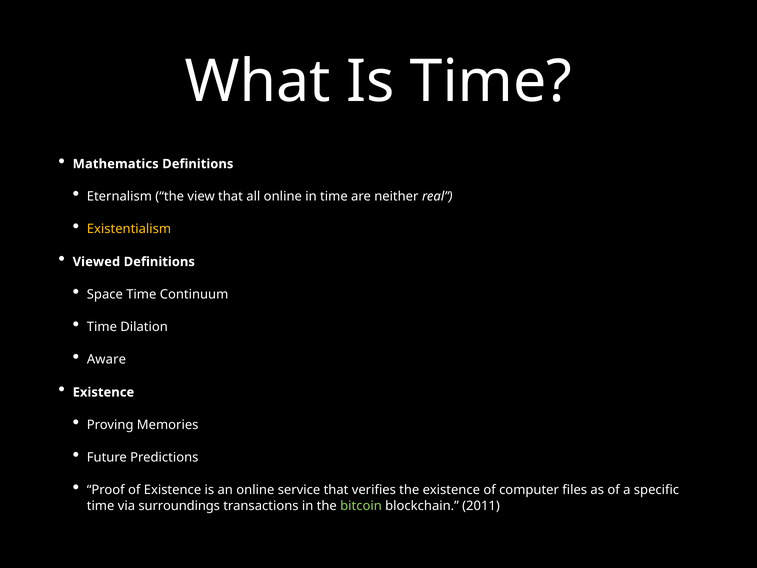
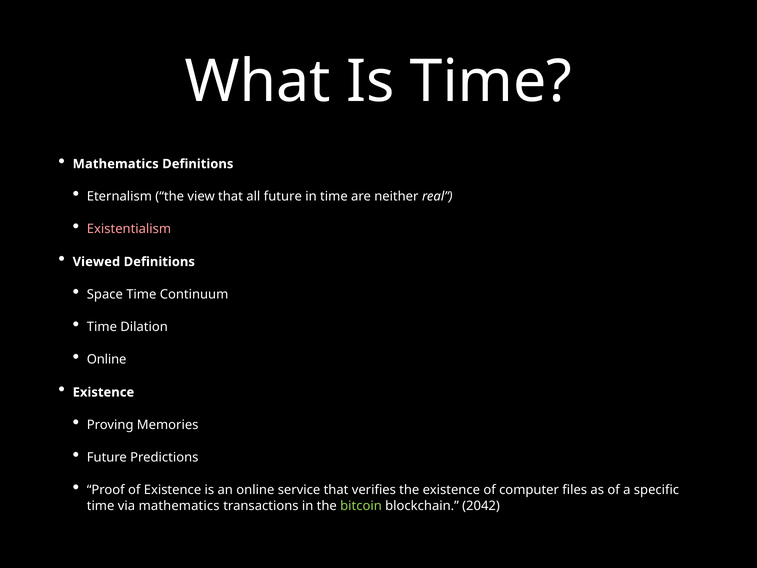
all online: online -> future (283, 196)
Existentialism colour: yellow -> pink (129, 229)
Aware: Aware -> Online (107, 359)
via surroundings: surroundings -> mathematics (179, 506)
2011: 2011 -> 2042 (481, 506)
